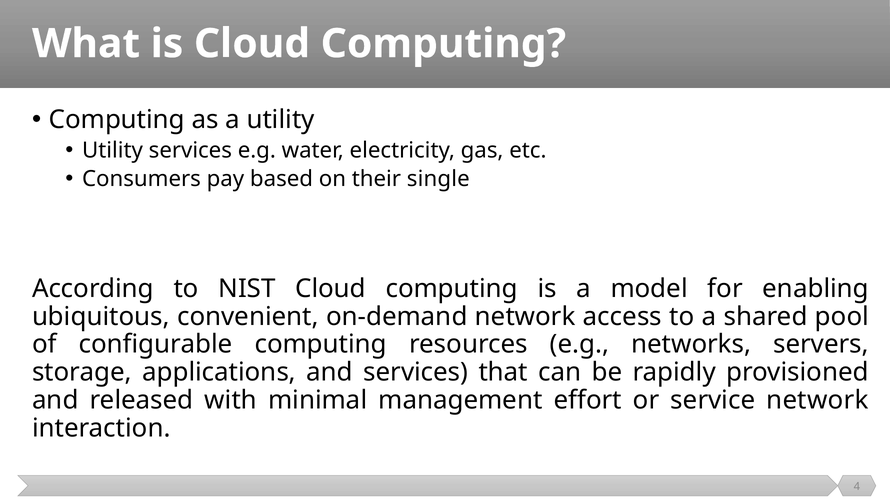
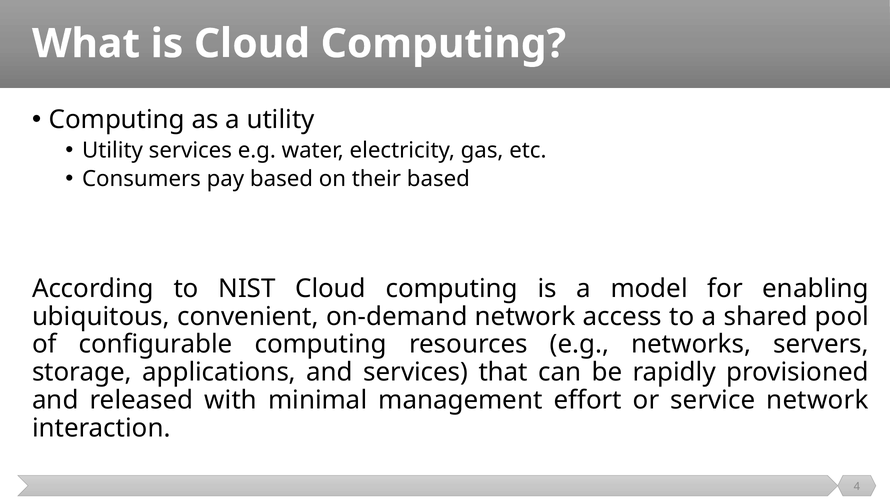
their single: single -> based (438, 179)
